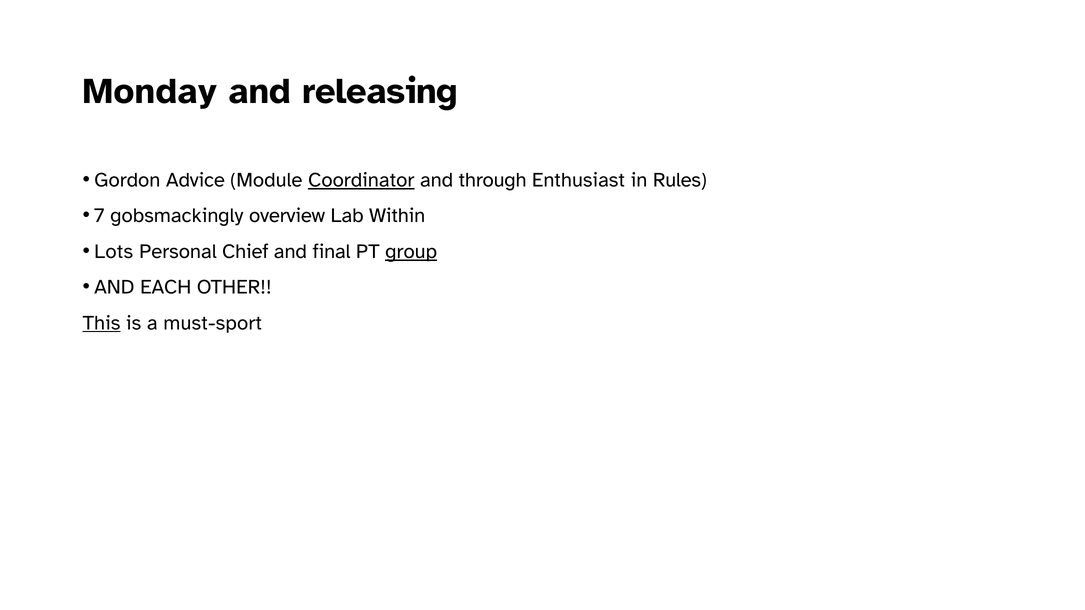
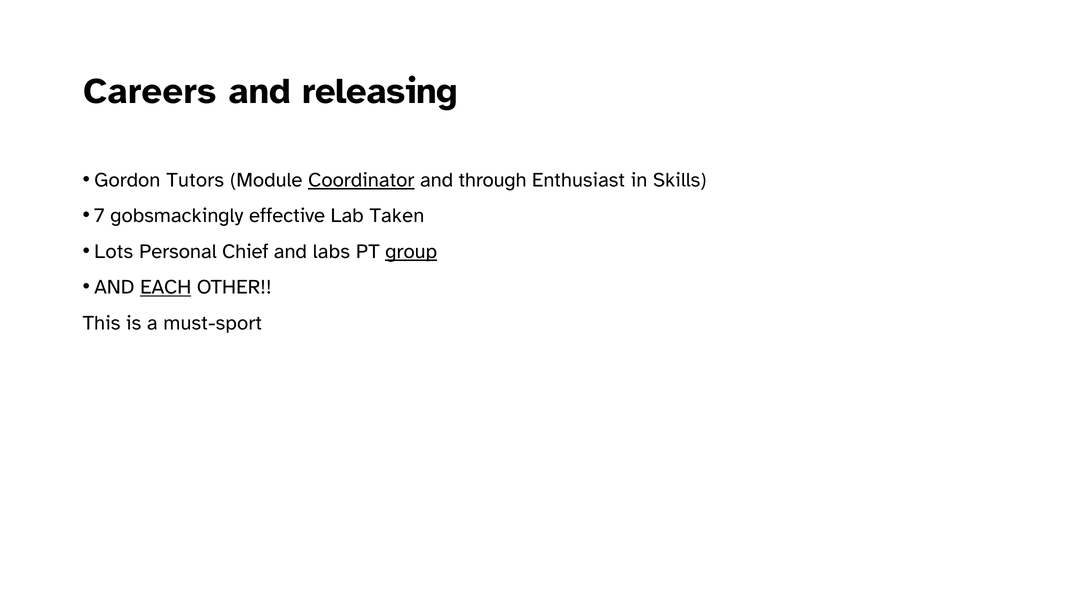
Monday: Monday -> Careers (150, 91)
Advice: Advice -> Tutors (195, 180)
Rules: Rules -> Skills (680, 180)
overview: overview -> effective (287, 216)
Within: Within -> Taken (397, 216)
final: final -> labs (331, 252)
EACH underline: none -> present (166, 287)
This underline: present -> none (102, 323)
